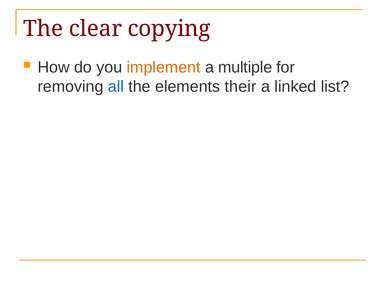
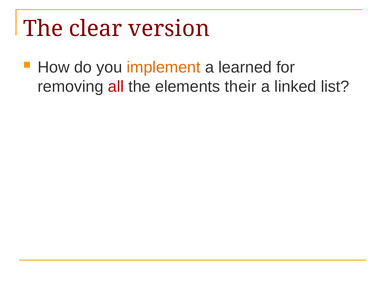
copying: copying -> version (169, 29)
multiple: multiple -> learned (245, 67)
all colour: blue -> red (116, 86)
